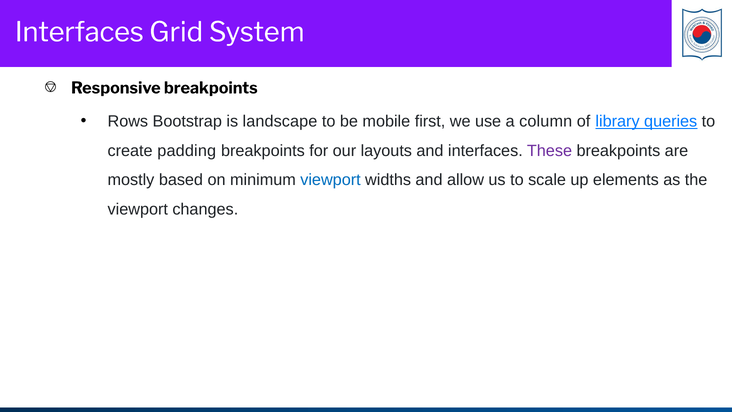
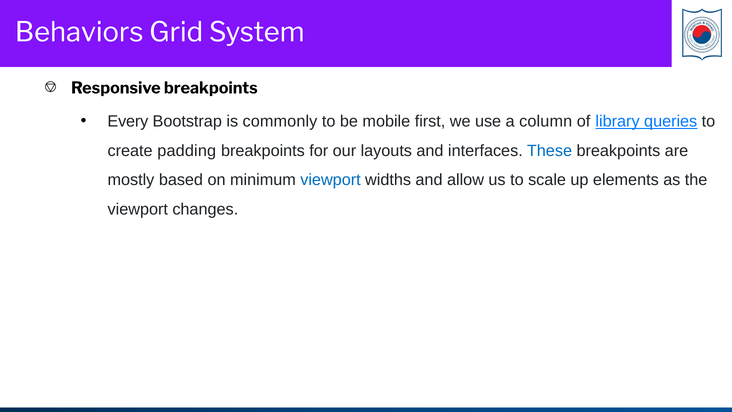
Interfaces: Interfaces -> Behaviors (79, 32)
Rows: Rows -> Every (128, 121)
landscape: landscape -> commonly (280, 121)
These colour: purple -> blue (549, 151)
